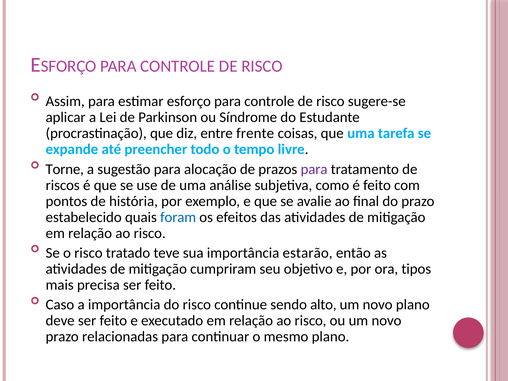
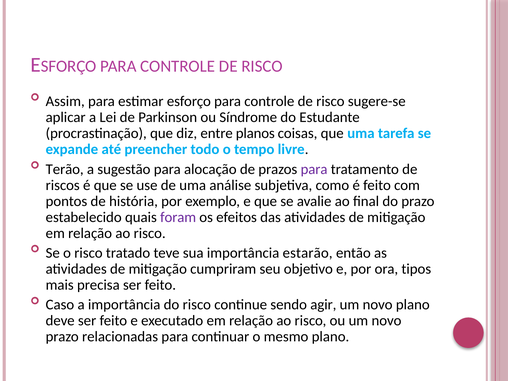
frente: frente -> planos (255, 133)
Torne: Torne -> Terão (65, 169)
foram colour: blue -> purple (178, 217)
alto: alto -> agir (323, 305)
